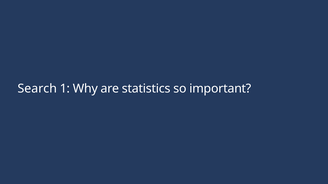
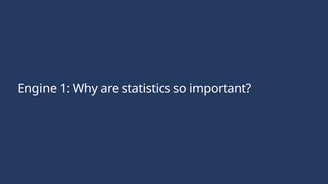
Search: Search -> Engine (37, 89)
